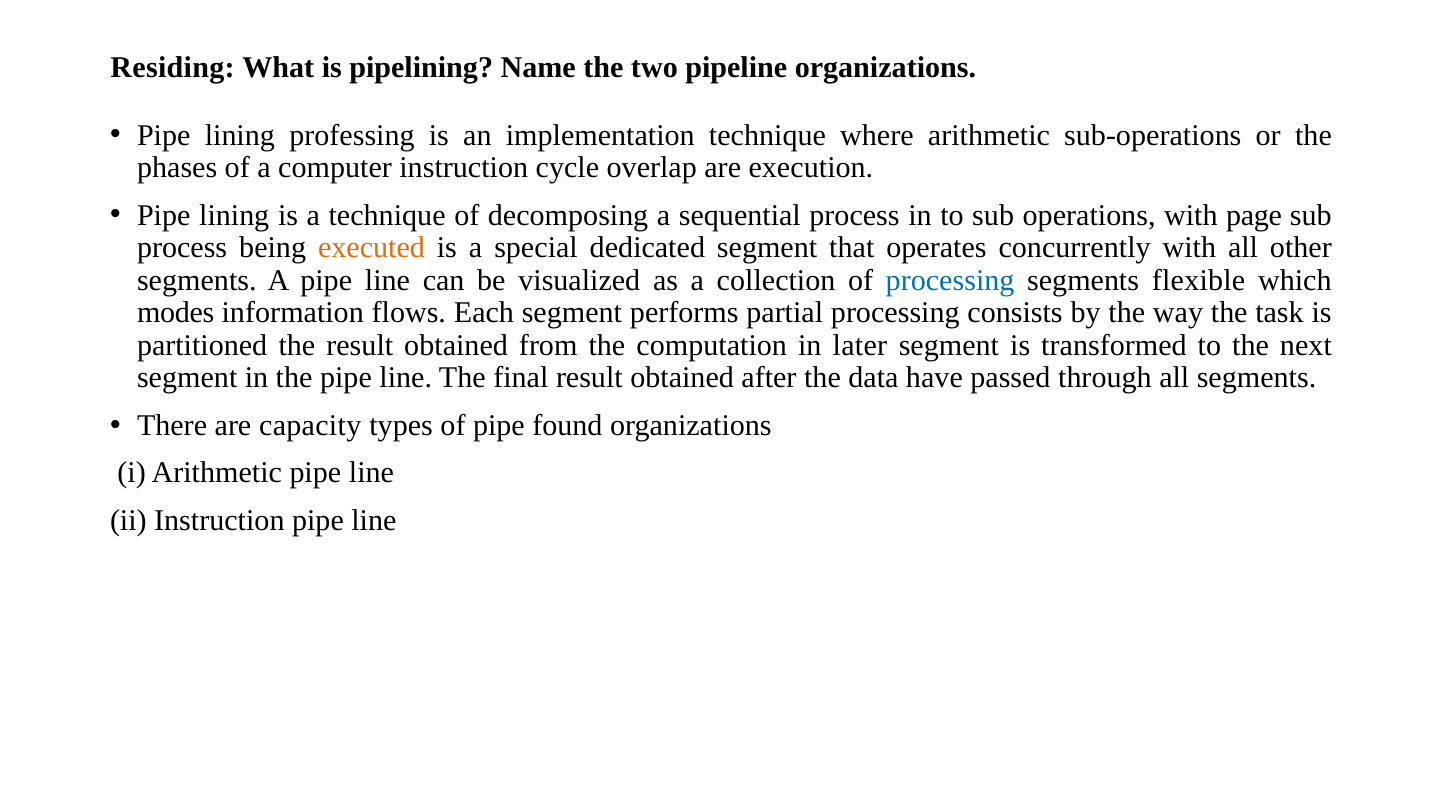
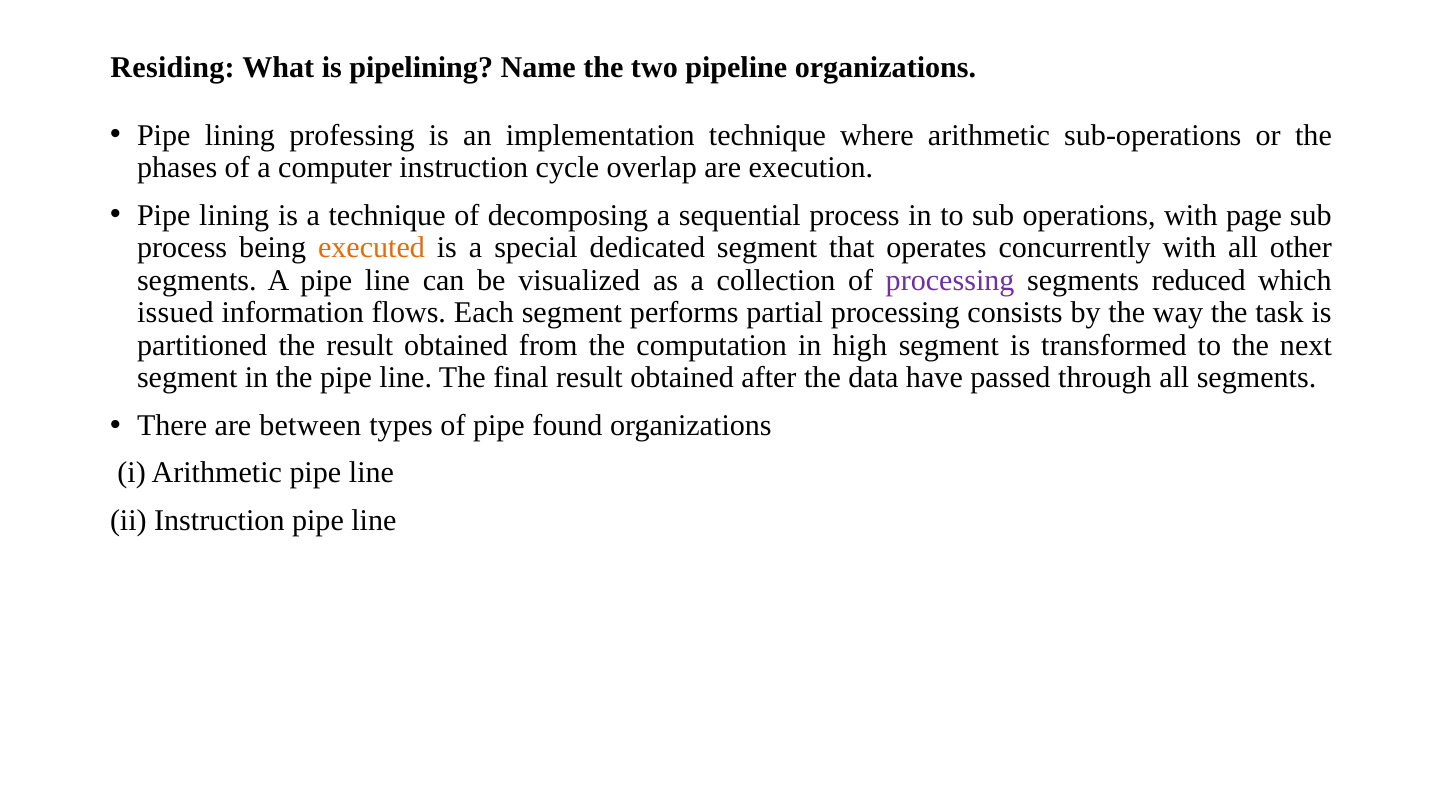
processing colour: blue -> purple (950, 280)
flexible: flexible -> reduced (1199, 280)
modes: modes -> issued (175, 313)
later: later -> high (860, 345)
capacity: capacity -> between (310, 425)
